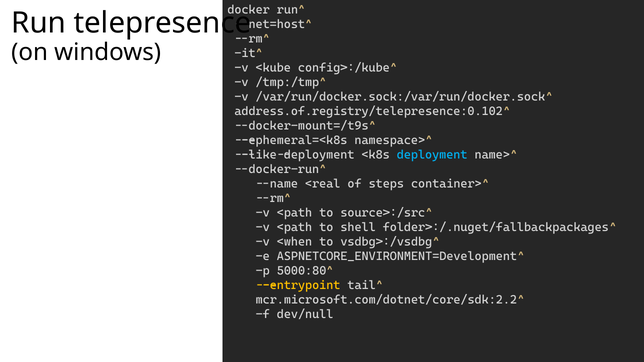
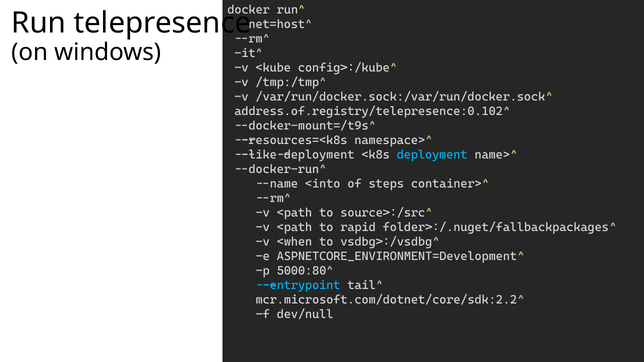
--ephemeral=<k8s: --ephemeral=<k8s -> --resources=<k8s (291, 140)
<real: <real -> <into (323, 184)
shell: shell -> rapid (358, 227)
--entrypoint colour: yellow -> light blue (298, 285)
